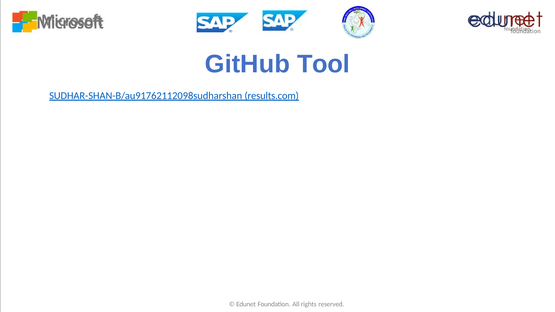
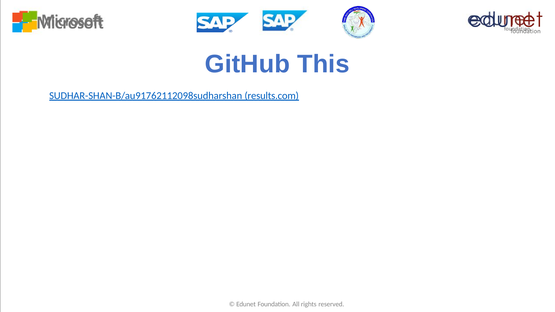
Tool: Tool -> This (323, 64)
